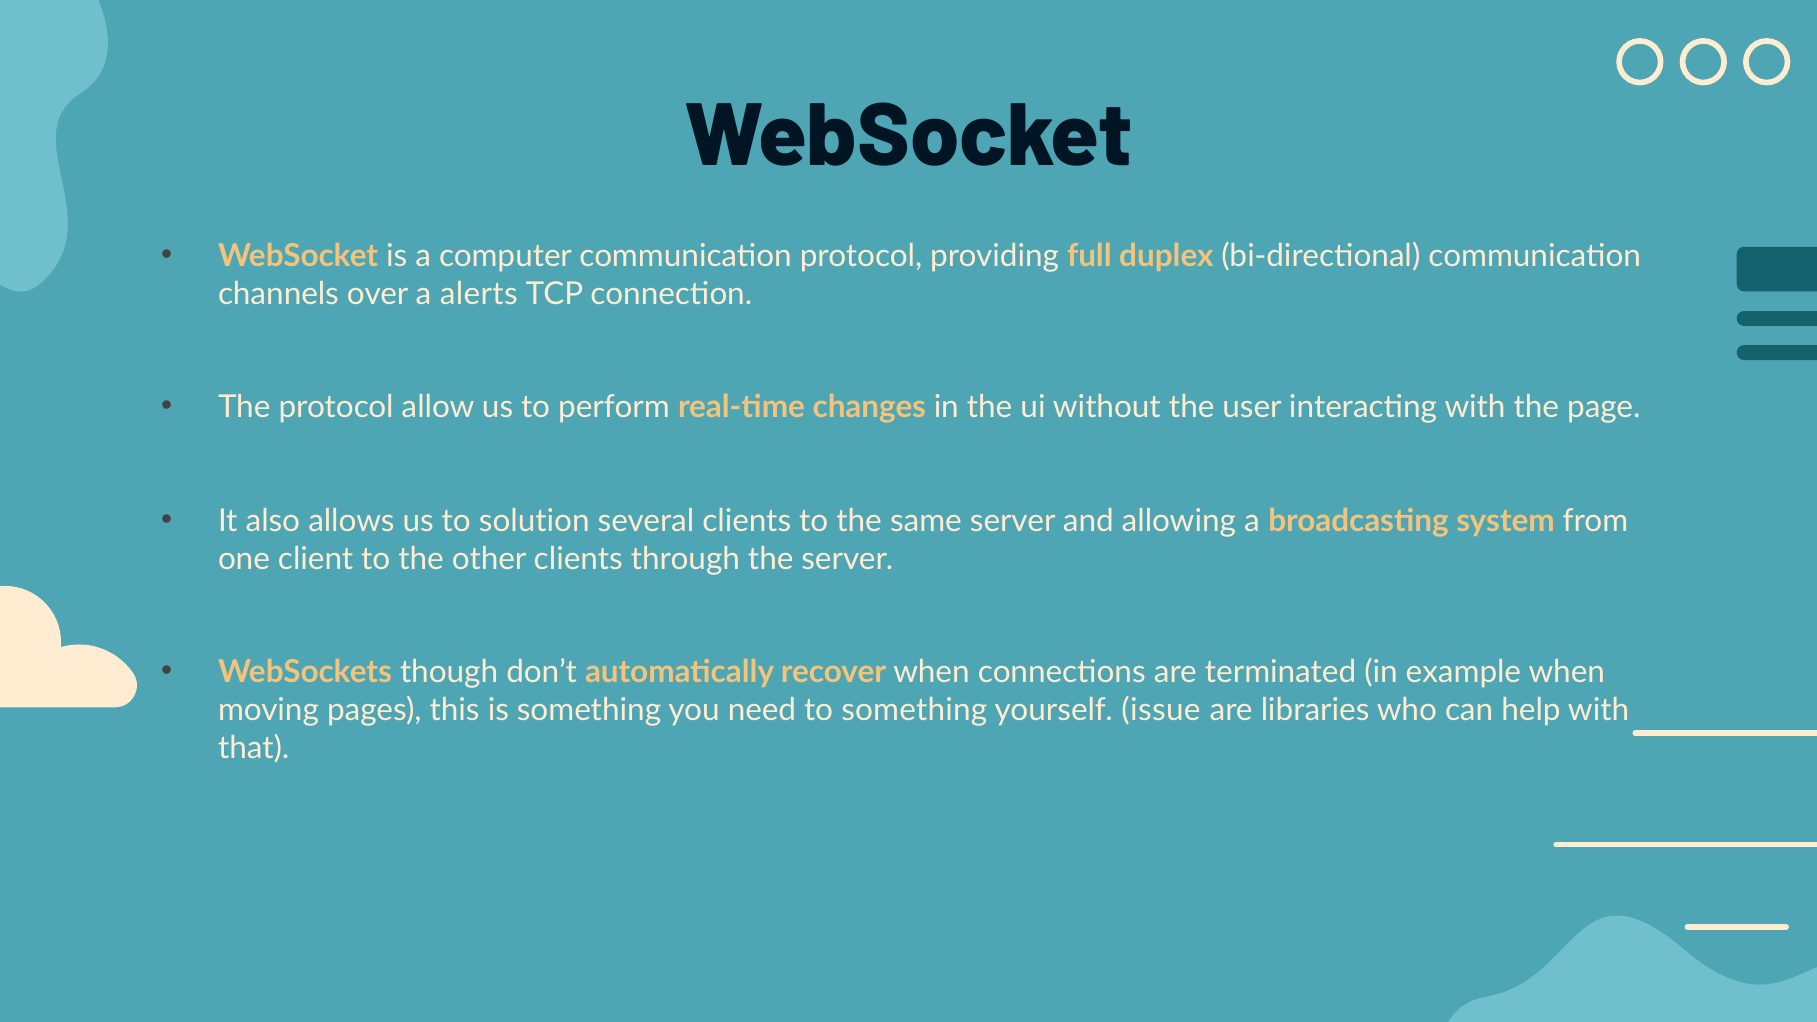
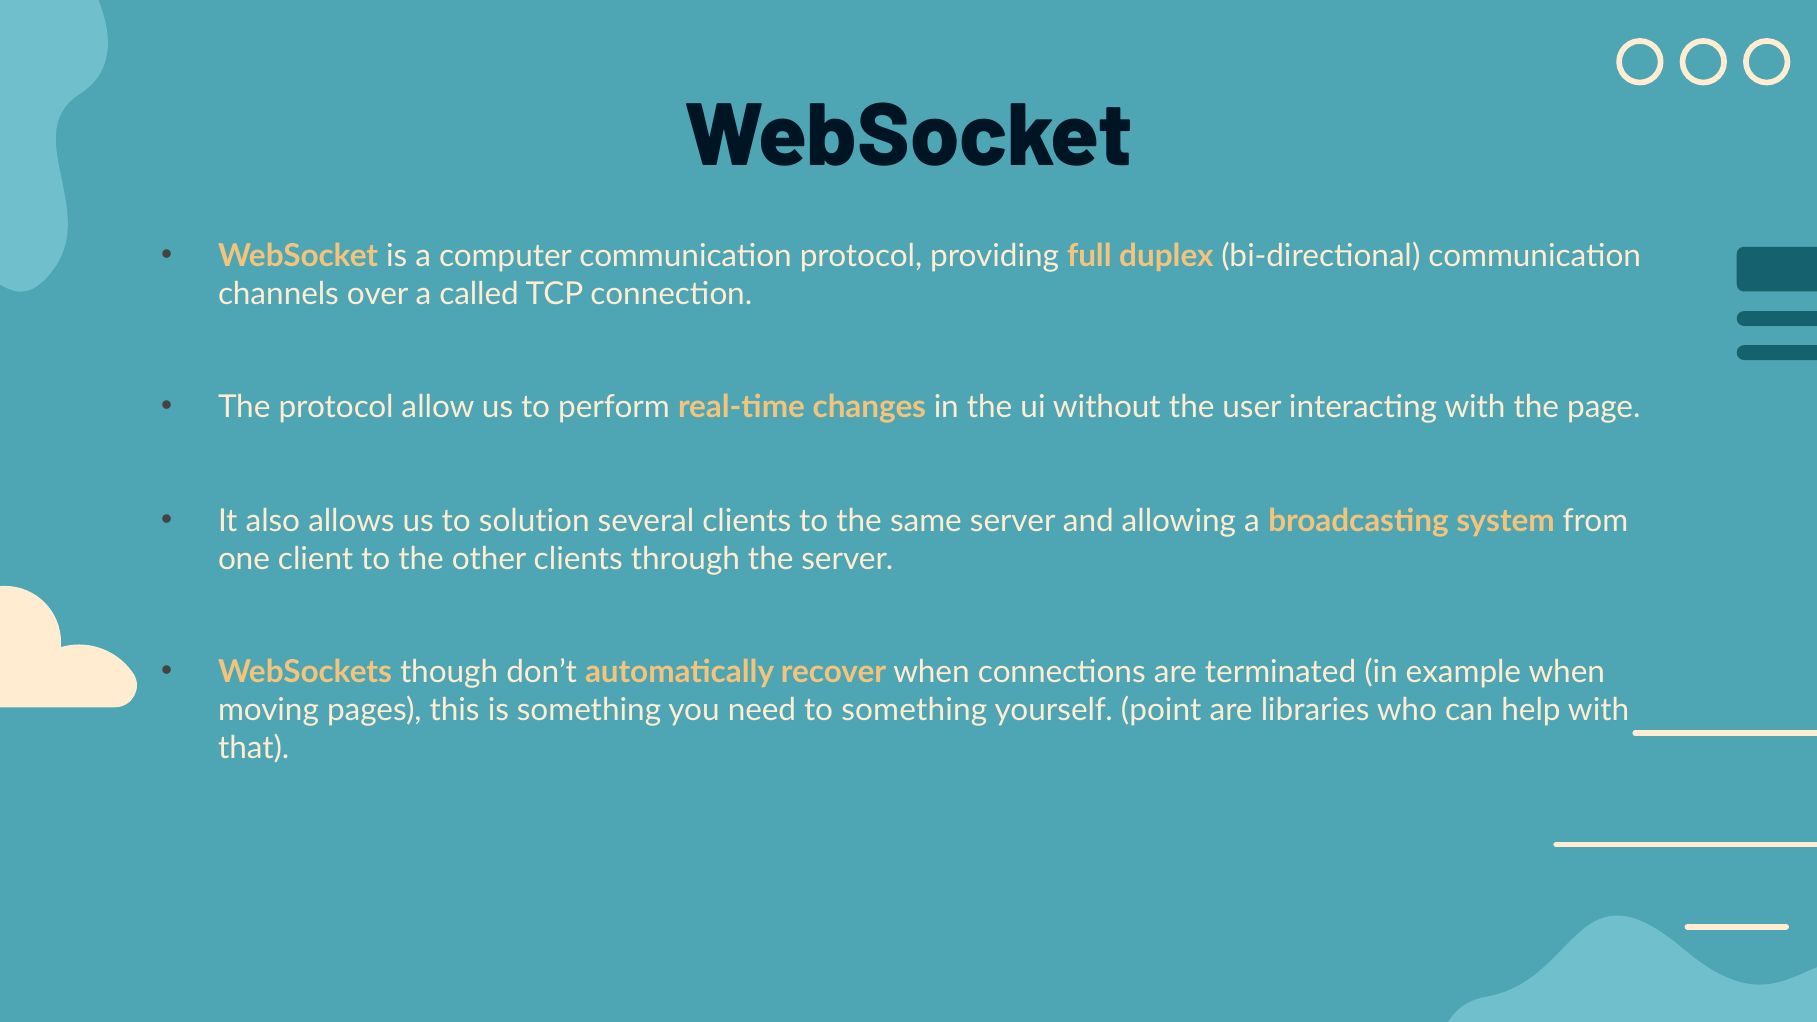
alerts: alerts -> called (479, 294)
issue: issue -> point (1161, 710)
